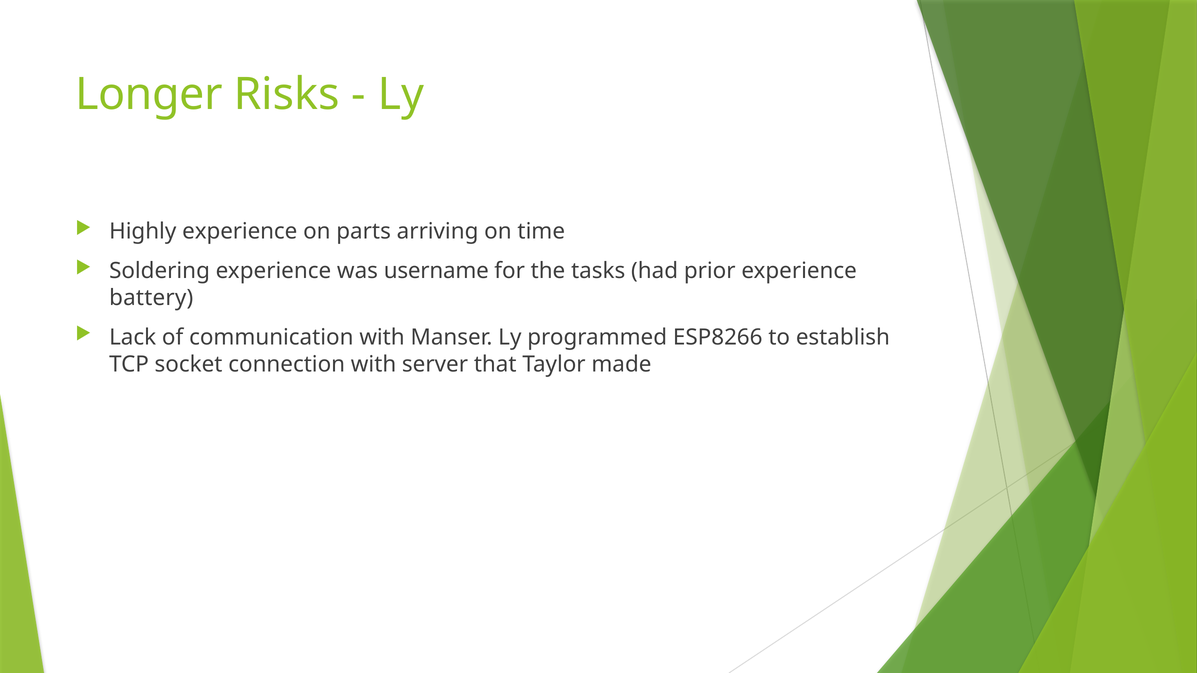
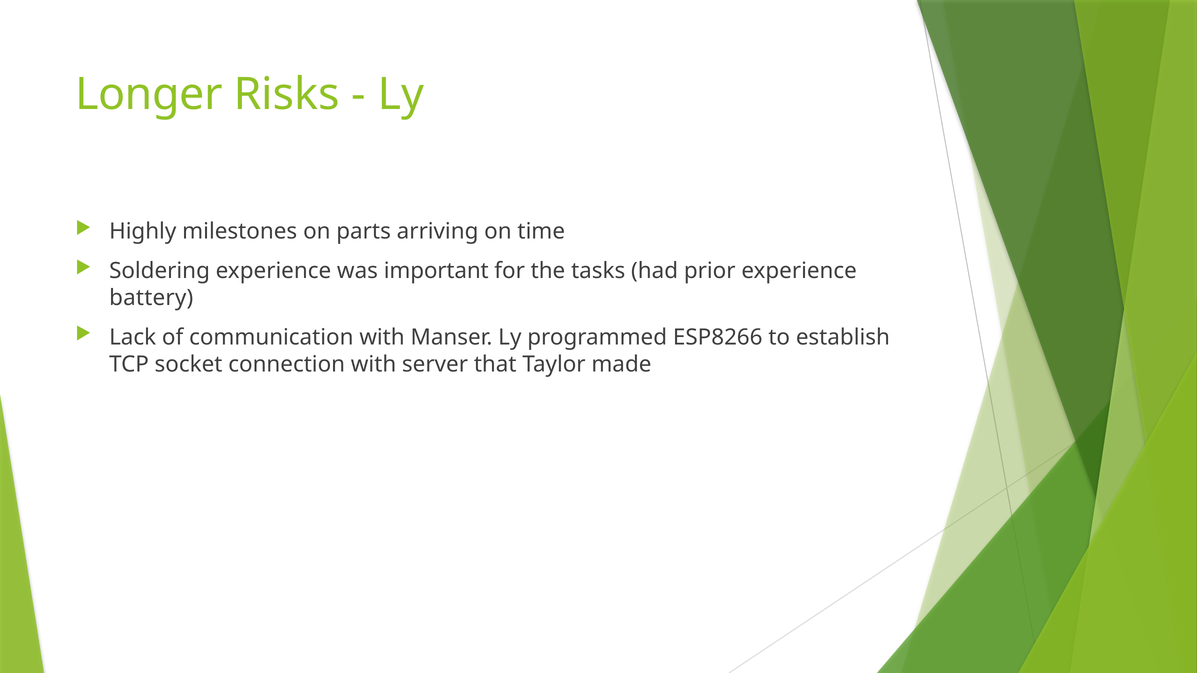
Highly experience: experience -> milestones (240, 232)
username: username -> important (436, 271)
